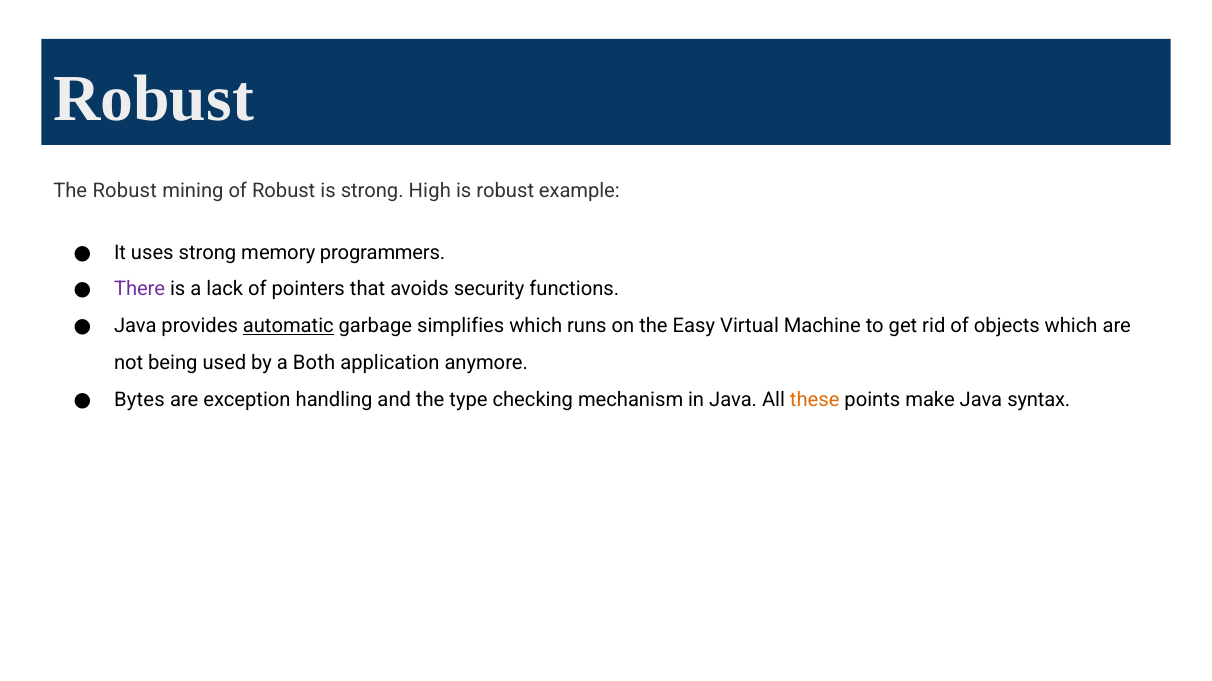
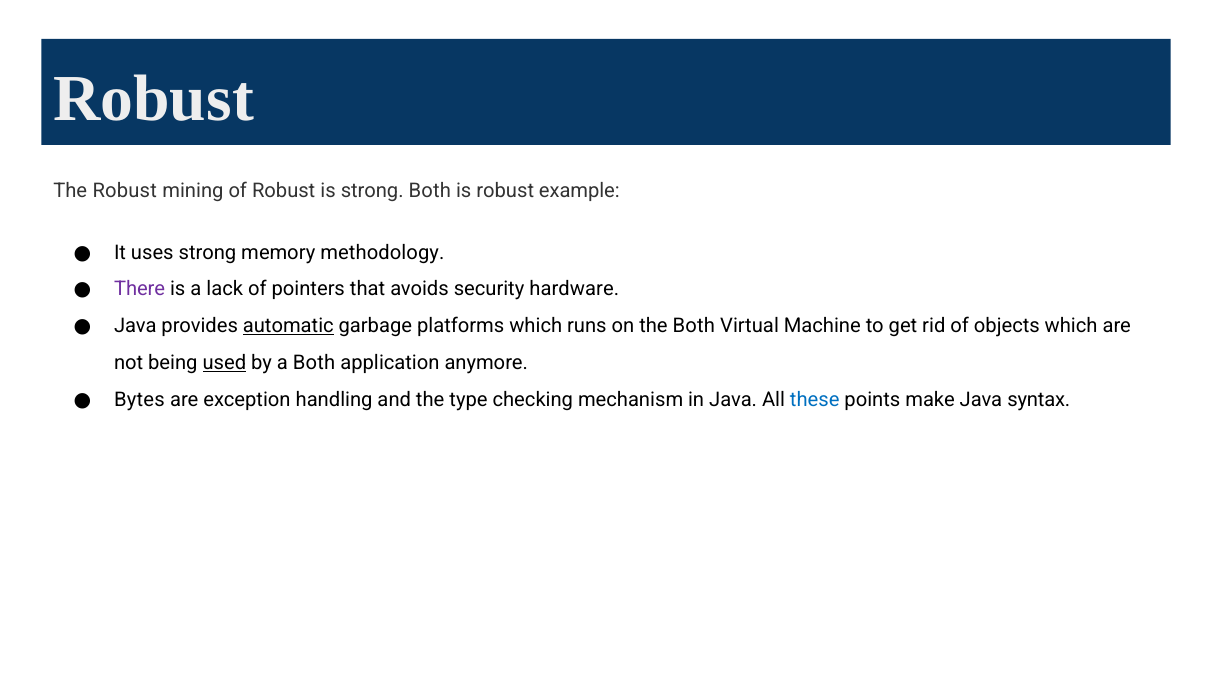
strong High: High -> Both (430, 191)
programmers: programmers -> methodology (382, 253)
functions: functions -> hardware (574, 290)
simplifies: simplifies -> platforms (461, 327)
the Easy: Easy -> Both (694, 327)
used underline: none -> present (224, 363)
these colour: orange -> blue (815, 400)
